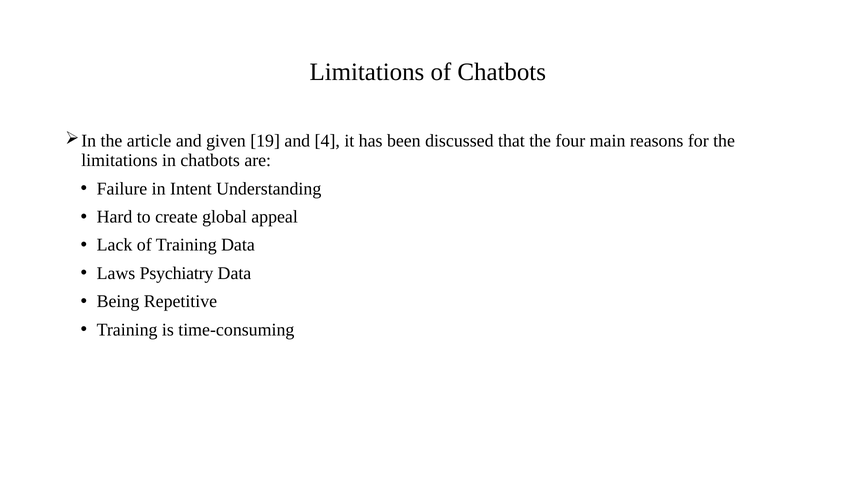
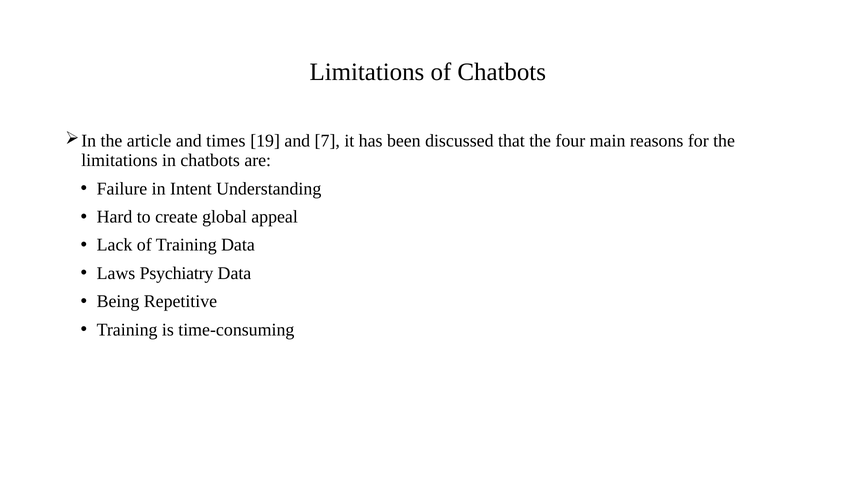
given: given -> times (226, 141)
4: 4 -> 7 (327, 141)
